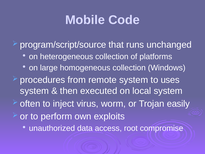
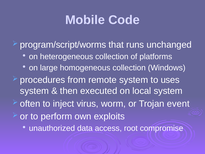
program/script/source: program/script/source -> program/script/worms (63, 45)
easily: easily -> event (178, 104)
